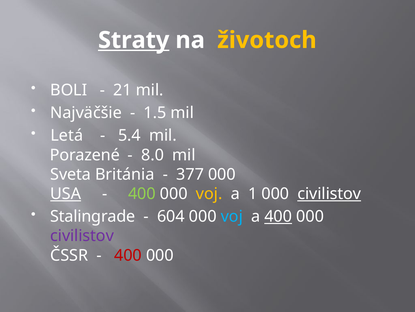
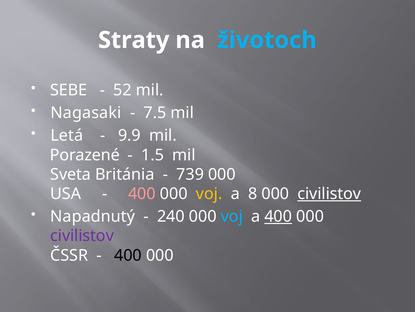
Straty underline: present -> none (134, 40)
životoch colour: yellow -> light blue (267, 40)
BOLI: BOLI -> SEBE (69, 90)
21: 21 -> 52 (122, 90)
Najväčšie: Najväčšie -> Nagasaki (86, 113)
1.5: 1.5 -> 7.5 (155, 113)
5.4: 5.4 -> 9.9 (129, 135)
8.0: 8.0 -> 1.5 (153, 155)
377: 377 -> 739 (190, 174)
USA underline: present -> none (66, 193)
400 colour: light green -> pink (142, 193)
1: 1 -> 8 (253, 193)
Stalingrade: Stalingrade -> Napadnutý (93, 216)
604: 604 -> 240 (171, 216)
400 colour: red -> black (128, 255)
